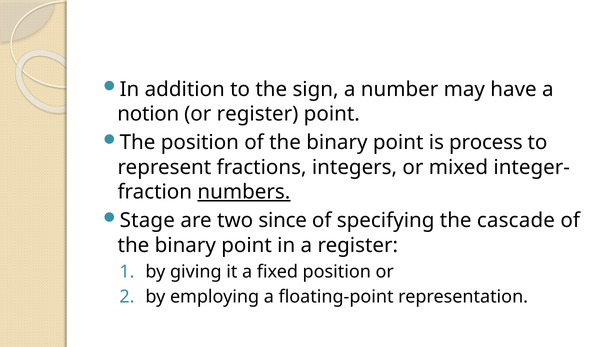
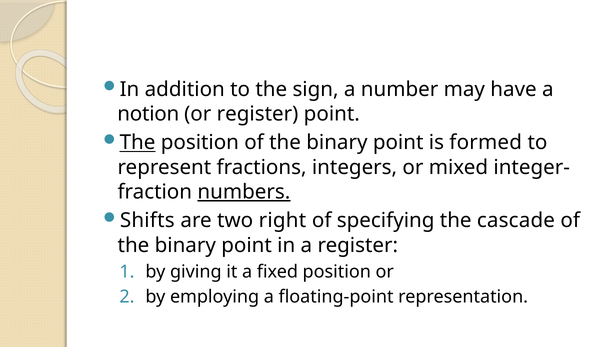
The underline: none -> present (138, 143)
process: process -> formed (486, 143)
Stage: Stage -> Shifts (147, 221)
since: since -> right (282, 221)
